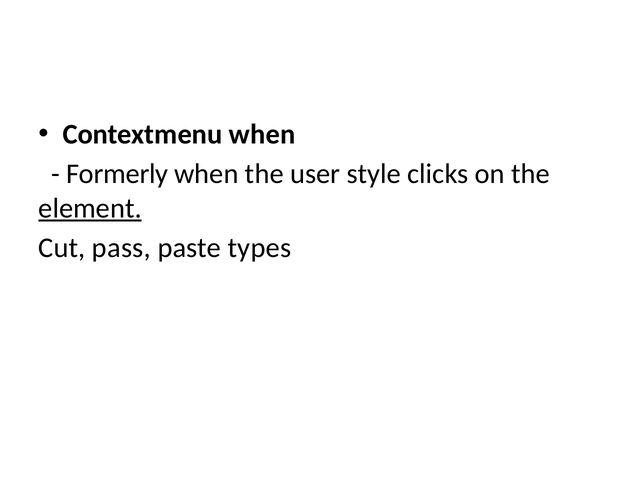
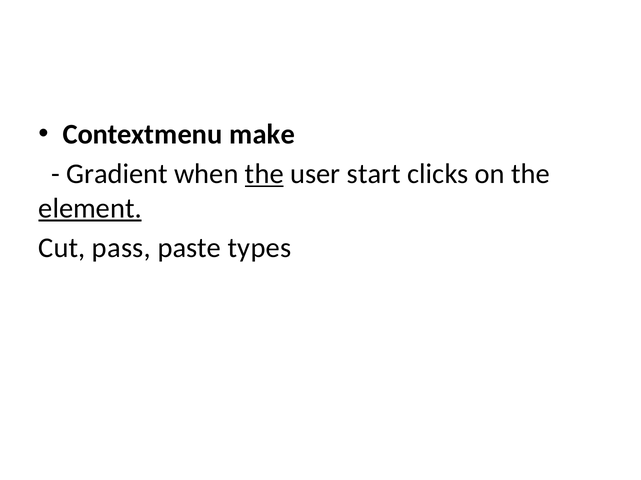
Contextmenu when: when -> make (262, 134)
Formerly: Formerly -> Gradient (117, 174)
the underline: none -> present (264, 174)
style: style -> start (374, 174)
